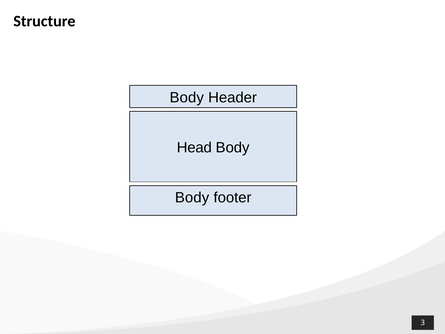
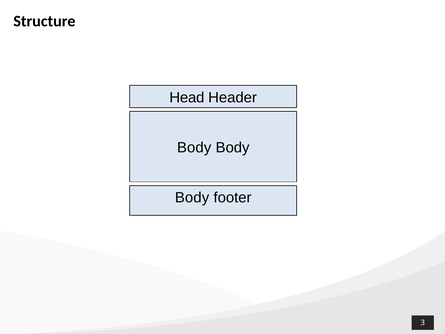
Body: Body -> Head (187, 97)
Head: Head -> Body (194, 148)
